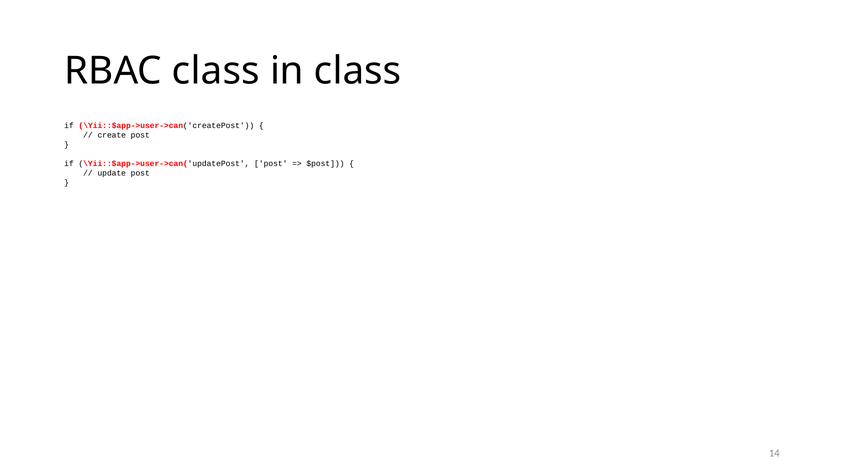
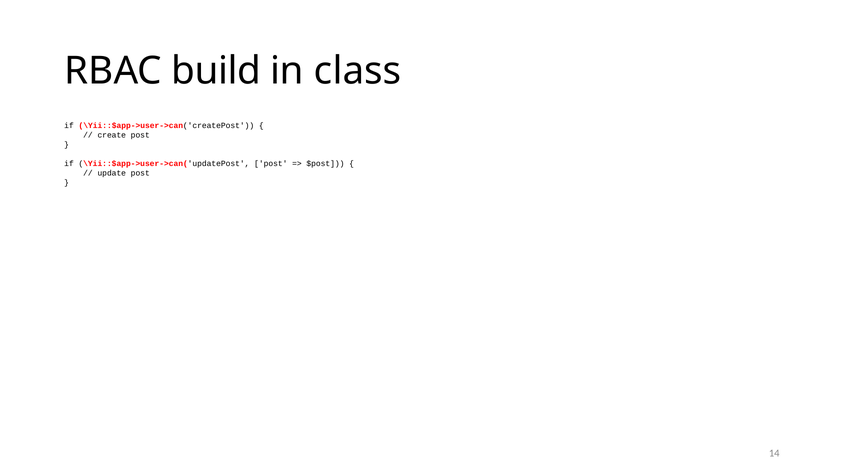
RBAC class: class -> build (216, 71)
